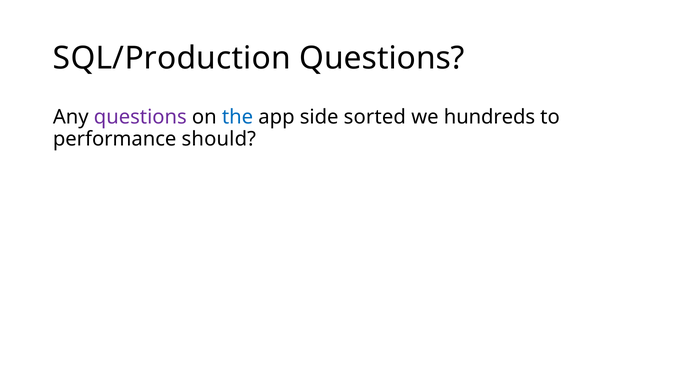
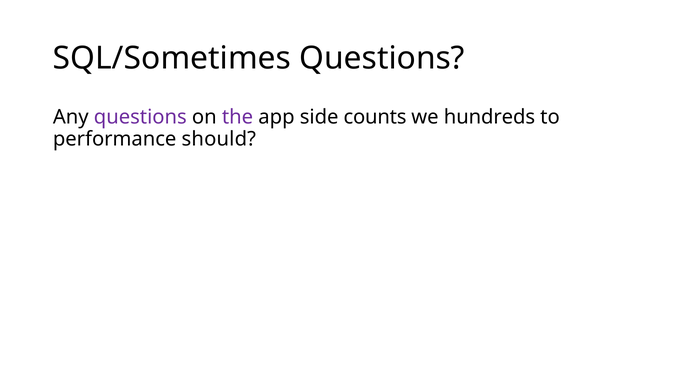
SQL/Production: SQL/Production -> SQL/Sometimes (172, 58)
the colour: blue -> purple (238, 117)
sorted: sorted -> counts (375, 117)
